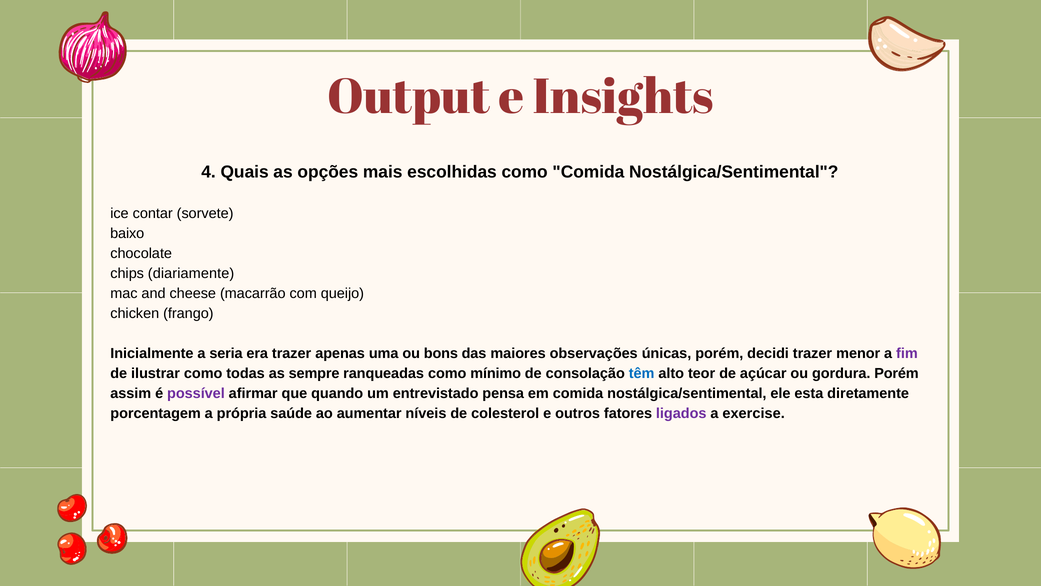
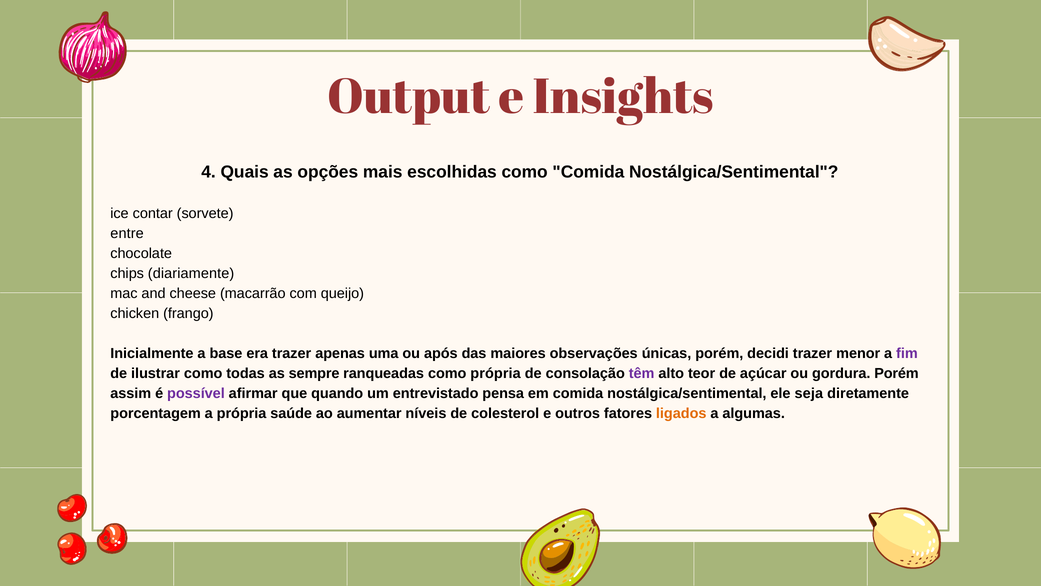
baixo: baixo -> entre (127, 234)
seria: seria -> base (226, 353)
bons: bons -> após (441, 353)
como mínimo: mínimo -> própria (496, 373)
têm colour: blue -> purple (642, 373)
esta: esta -> seja (809, 393)
ligados colour: purple -> orange (681, 413)
exercise: exercise -> algumas (754, 413)
